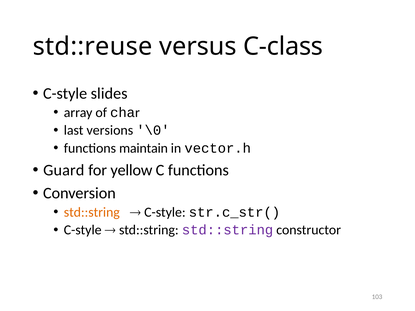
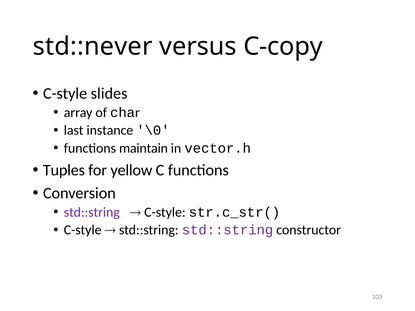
std::reuse: std::reuse -> std::never (93, 46)
C-class: C-class -> C-copy (283, 46)
versions: versions -> instance (110, 130)
Guard: Guard -> Tuples (64, 170)
std::string colour: orange -> purple (92, 212)
